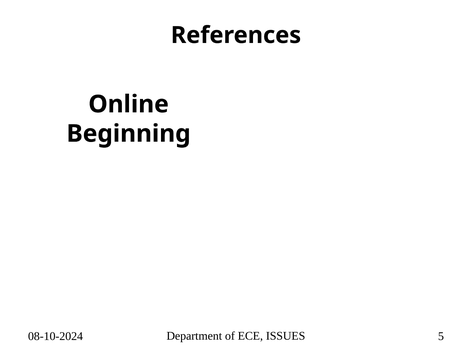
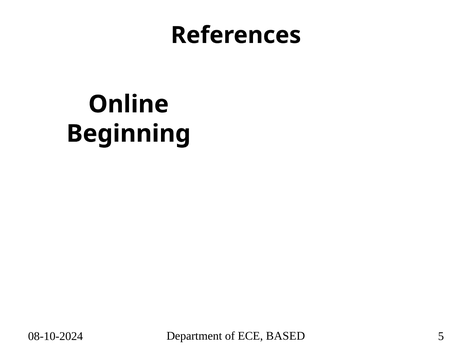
ISSUES: ISSUES -> BASED (286, 336)
